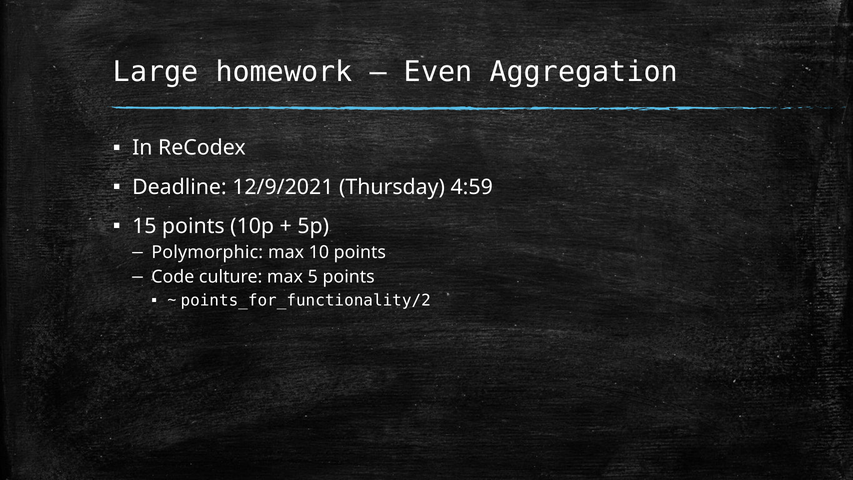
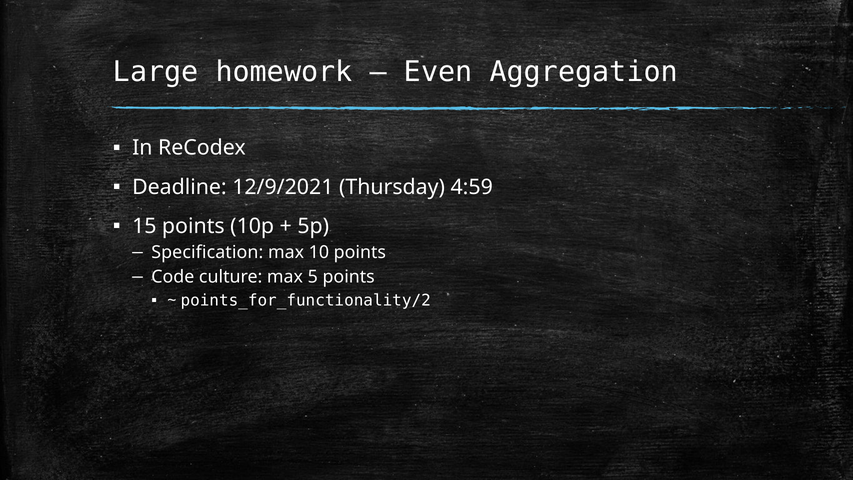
Polymorphic: Polymorphic -> Specification (207, 252)
